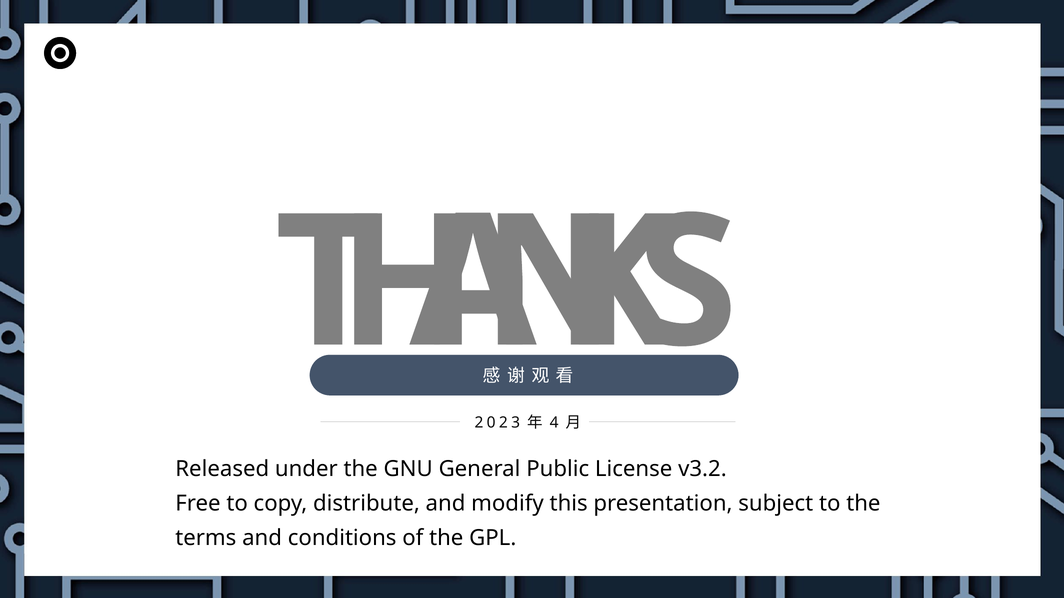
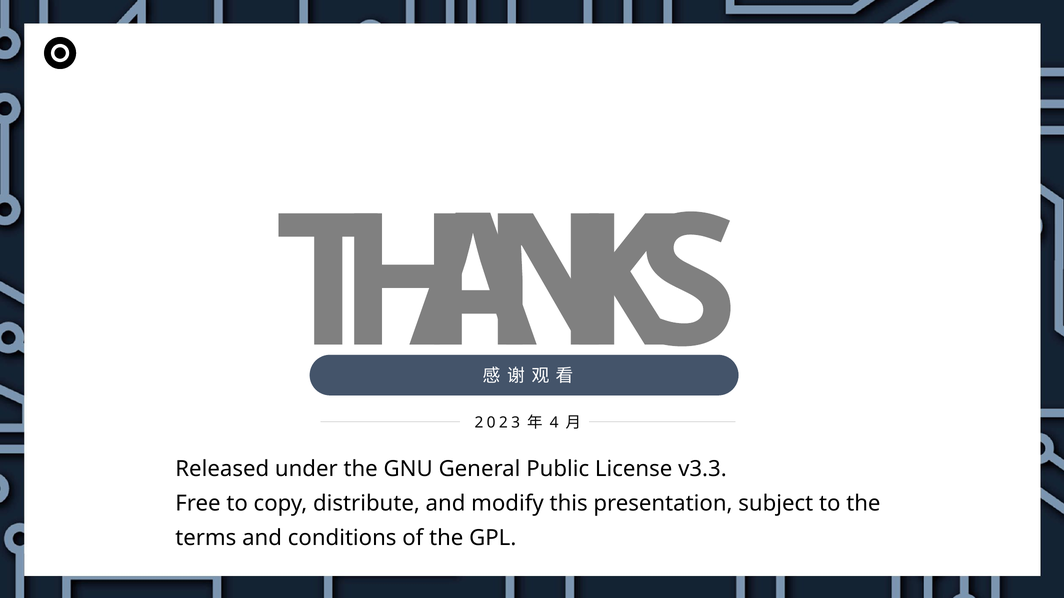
v3.2: v3.2 -> v3.3 (702, 469)
